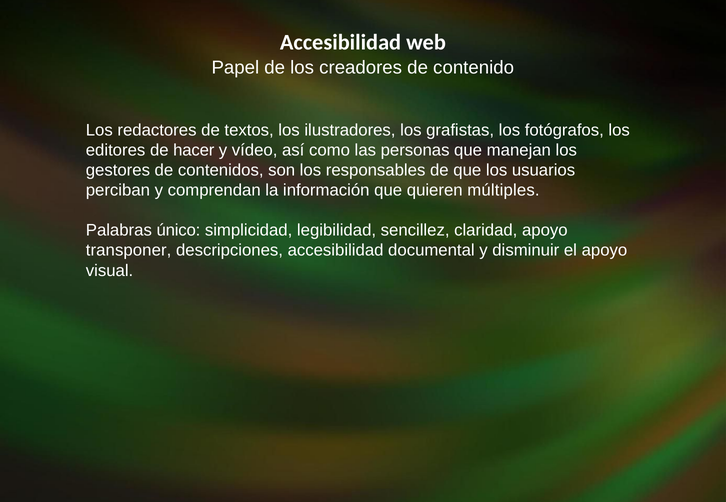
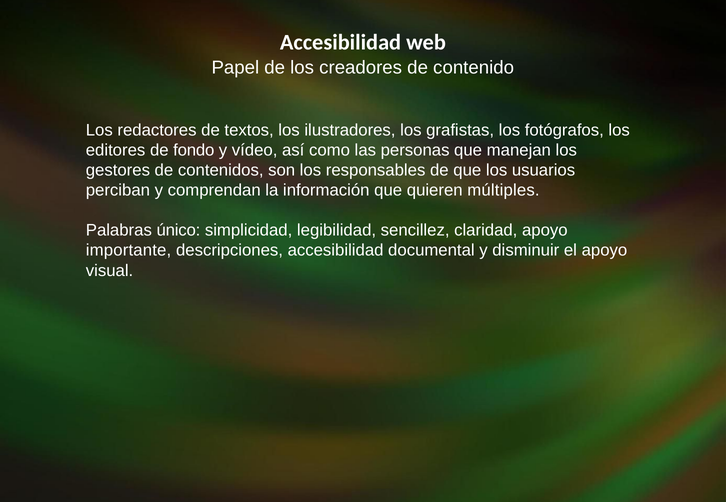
hacer: hacer -> fondo (194, 150)
transponer: transponer -> importante (129, 251)
